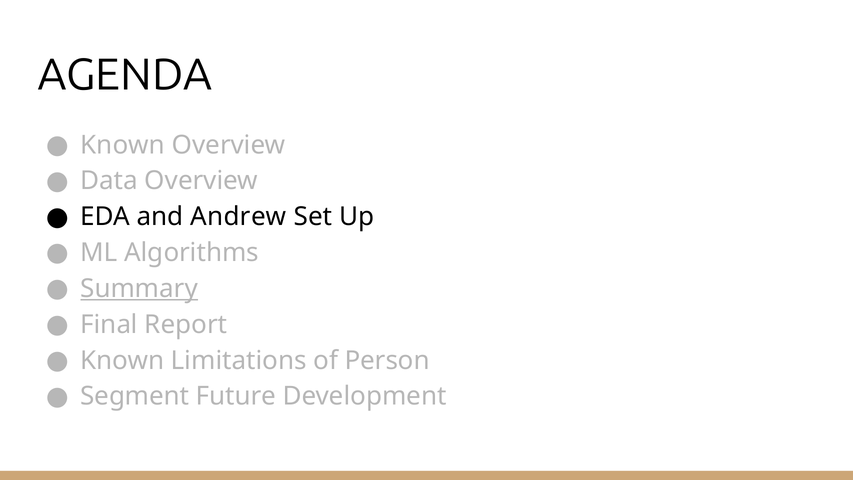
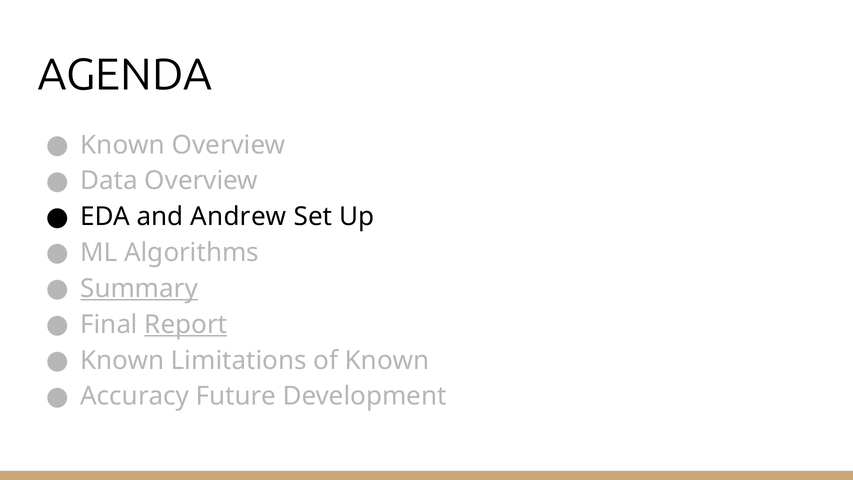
Report underline: none -> present (186, 324)
of Person: Person -> Known (387, 360)
Segment: Segment -> Accuracy (135, 396)
